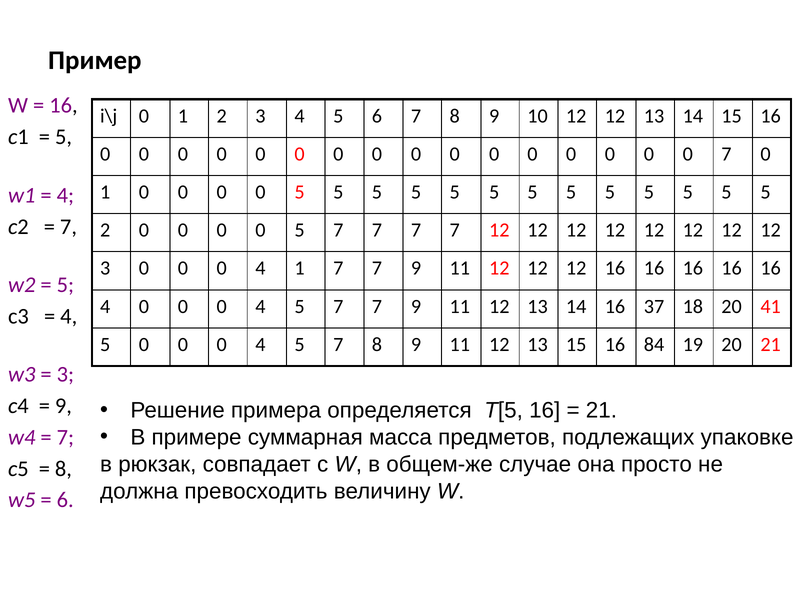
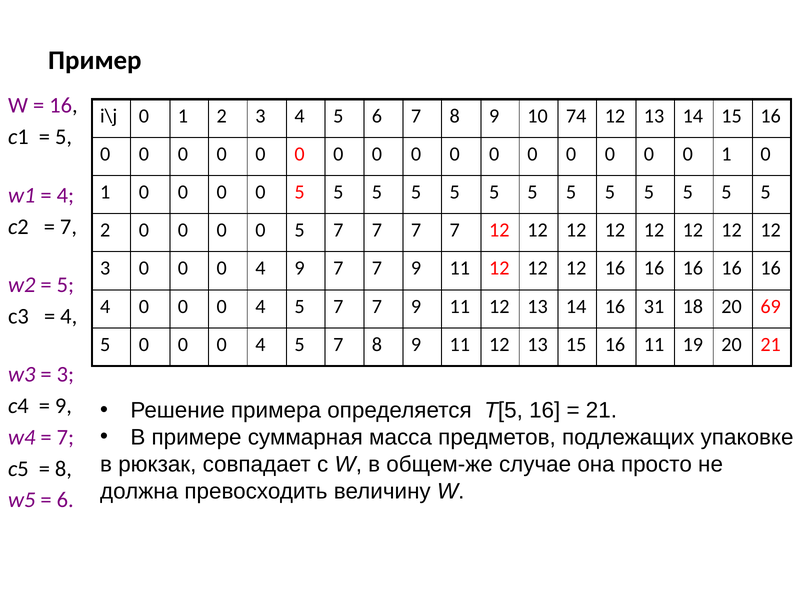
10 12: 12 -> 74 (576, 116)
0 0 7: 7 -> 1 (726, 154)
4 1: 1 -> 9 (300, 268)
37: 37 -> 31 (654, 307)
41: 41 -> 69 (771, 307)
16 84: 84 -> 11 (654, 345)
